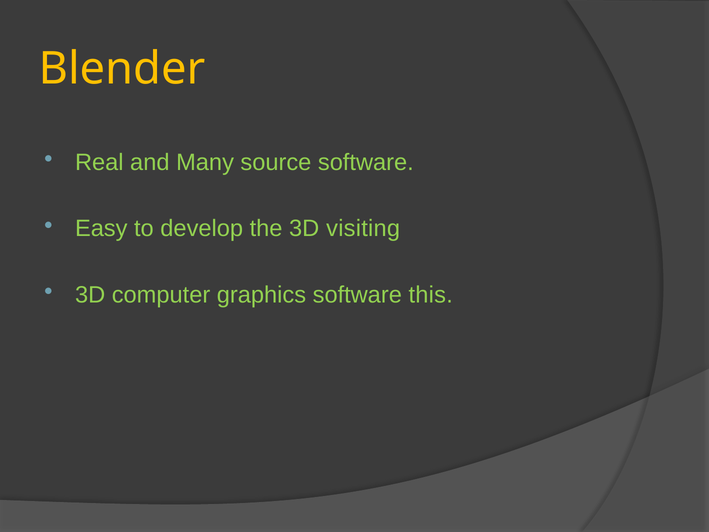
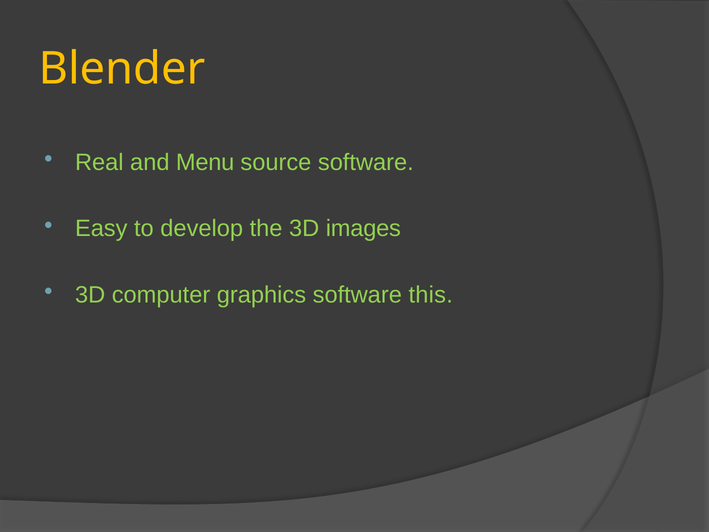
Many: Many -> Menu (205, 162)
visiting: visiting -> images (363, 229)
